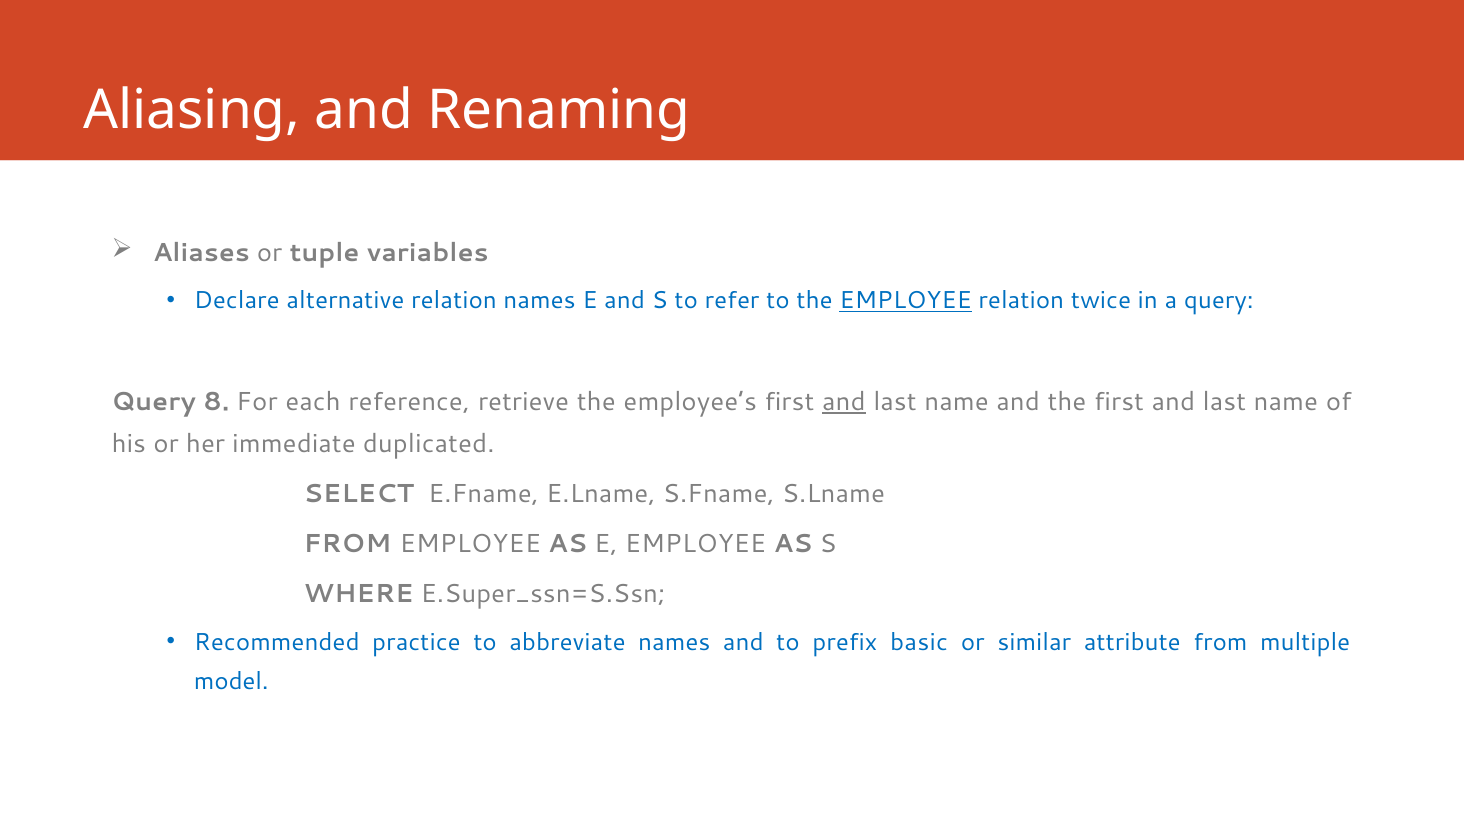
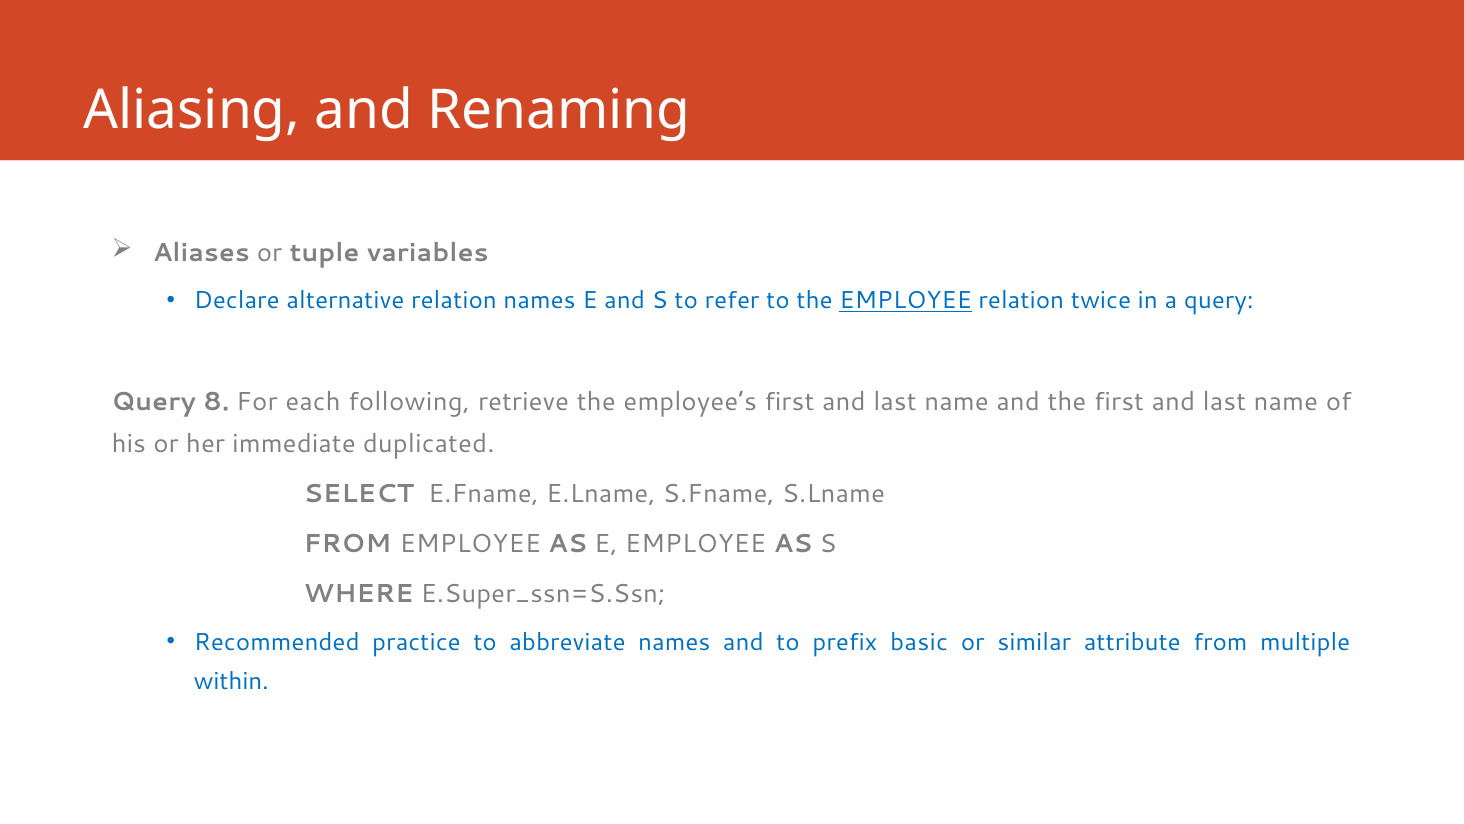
reference: reference -> following (409, 401)
and underline: present -> none (844, 401)
model: model -> within (231, 681)
